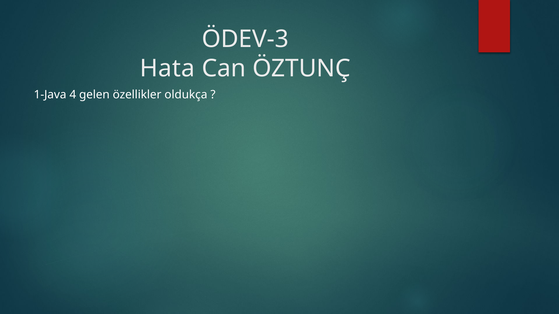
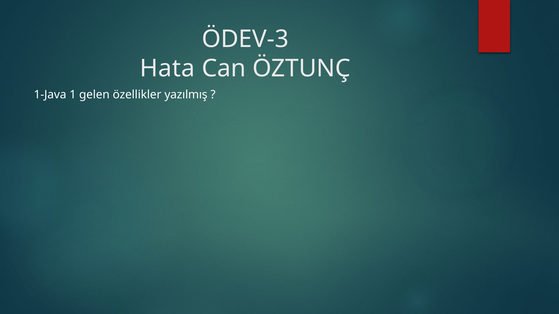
4: 4 -> 1 (73, 95)
oldukça: oldukça -> yazılmış (186, 95)
